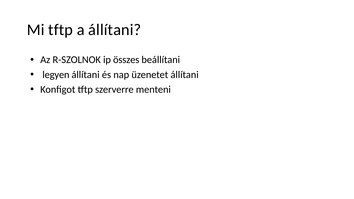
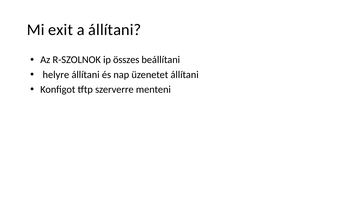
Mi tftp: tftp -> exit (61, 30)
legyen: legyen -> helyre (56, 75)
